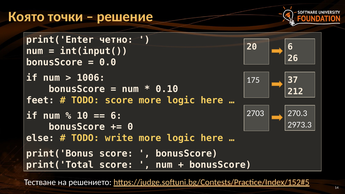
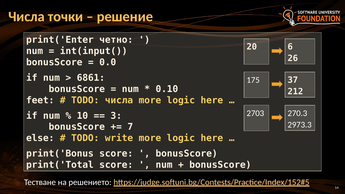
Която: Която -> Числа (27, 17)
1006: 1006 -> 6861 (91, 78)
TODO score: score -> числа (119, 100)
6: 6 -> 3 (116, 116)
0: 0 -> 7 (130, 127)
